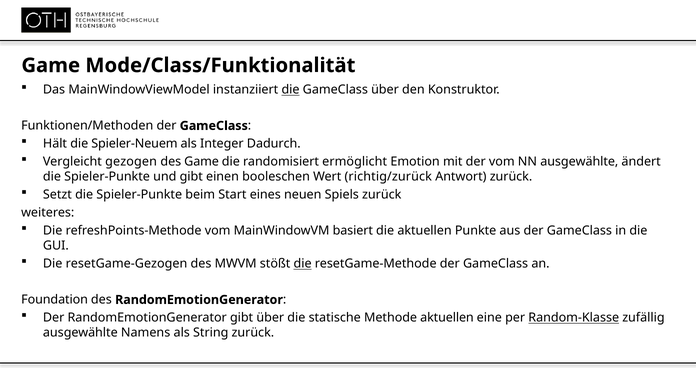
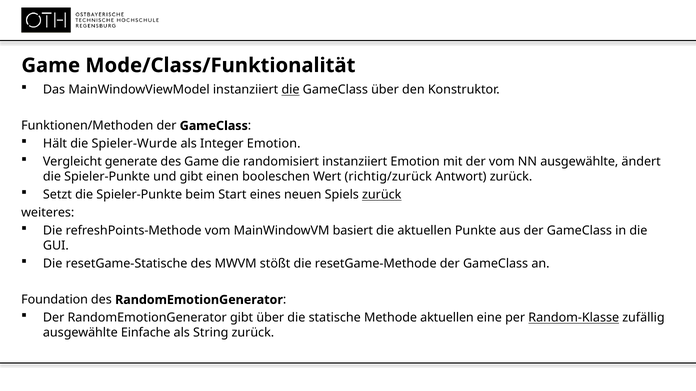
Spieler-Neuem: Spieler-Neuem -> Spieler-Wurde (134, 144)
Integer Dadurch: Dadurch -> Emotion (274, 144)
gezogen: gezogen -> generate (131, 162)
randomisiert ermöglicht: ermöglicht -> instanziiert (355, 162)
zurück underline: none -> present (382, 195)
resetGame-Gezogen: resetGame-Gezogen -> resetGame-Statische (126, 264)
die underline: present -> none (303, 264)
Namens: Namens -> Einfache (146, 333)
